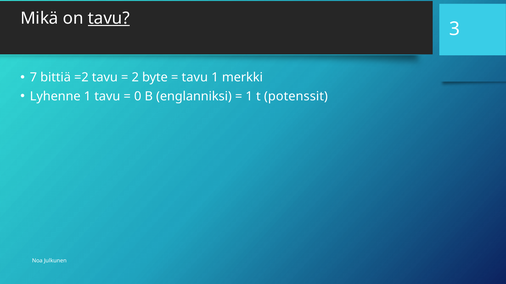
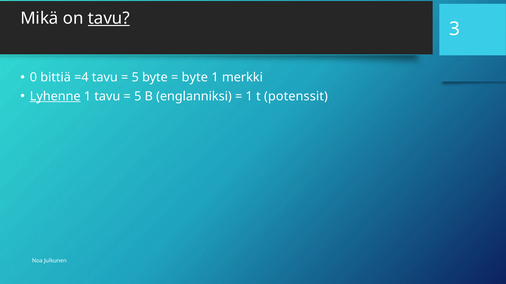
7: 7 -> 0 (33, 78)
=2: =2 -> =4 (81, 78)
2: 2 -> 5 (135, 78)
tavu: tavu -> byte (195, 78)
Lyhenne underline: none -> present (55, 97)
0: 0 -> 5 (138, 97)
